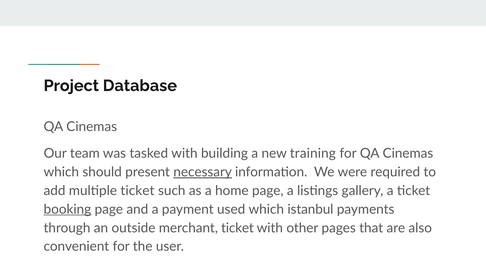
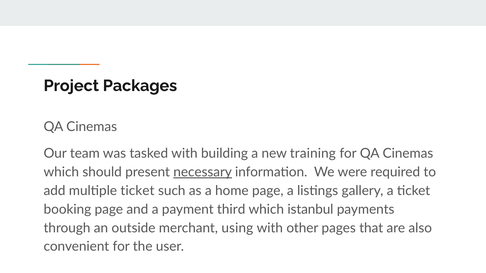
Database: Database -> Packages (140, 86)
booking underline: present -> none (67, 210)
used: used -> third (231, 210)
merchant ticket: ticket -> using (237, 228)
